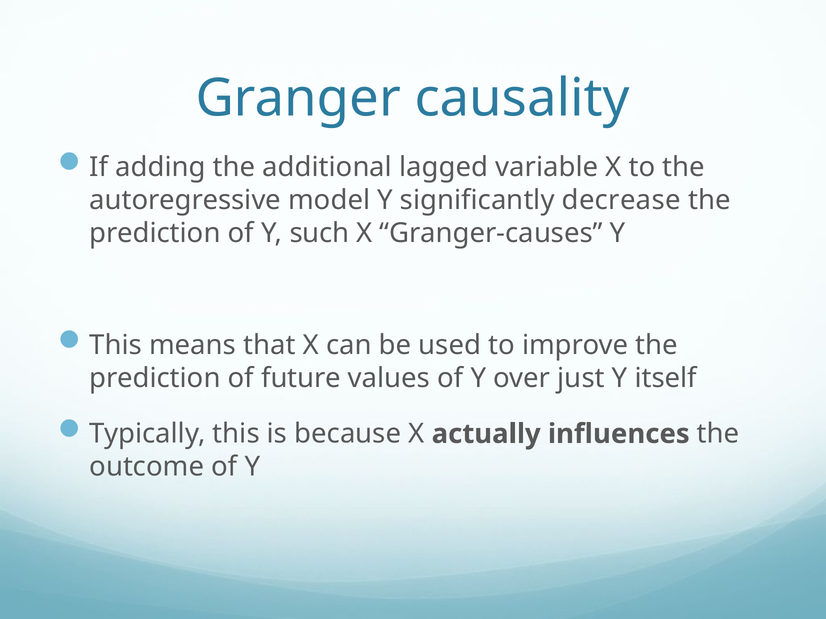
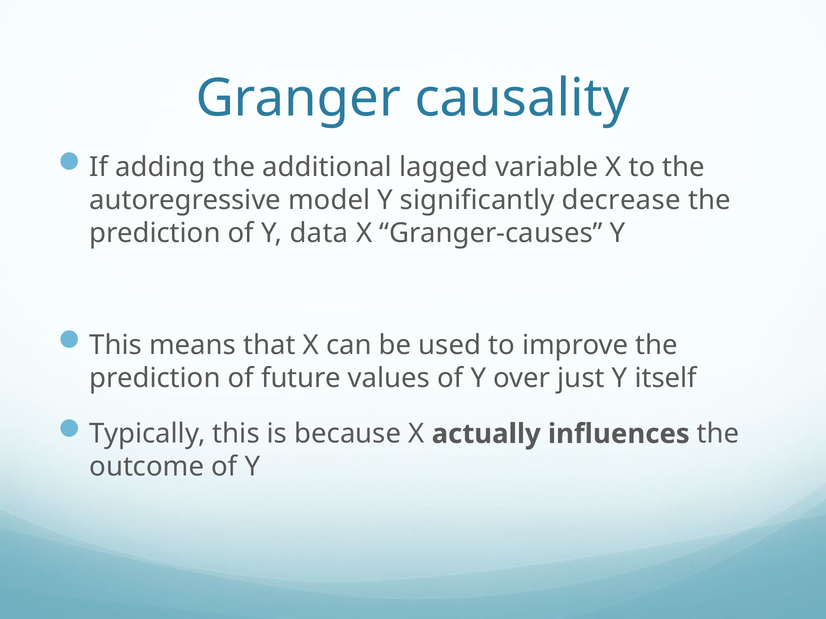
such: such -> data (319, 233)
